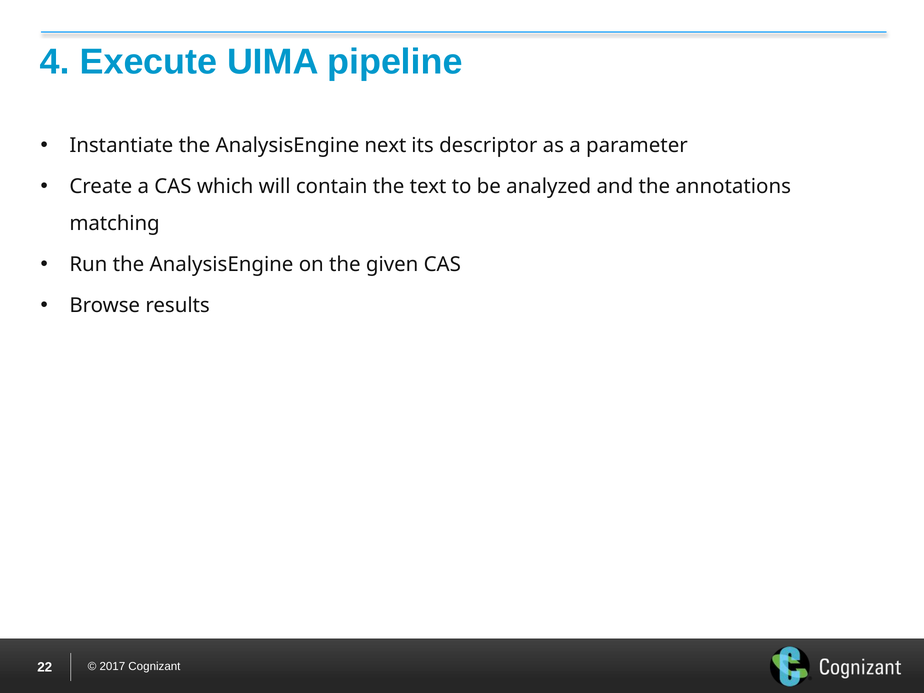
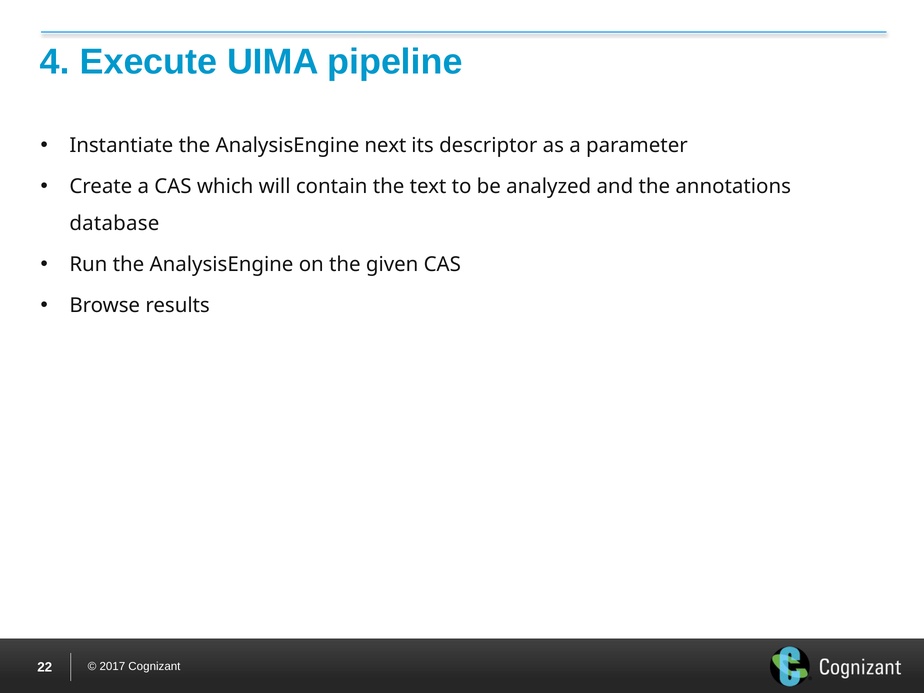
matching: matching -> database (114, 223)
